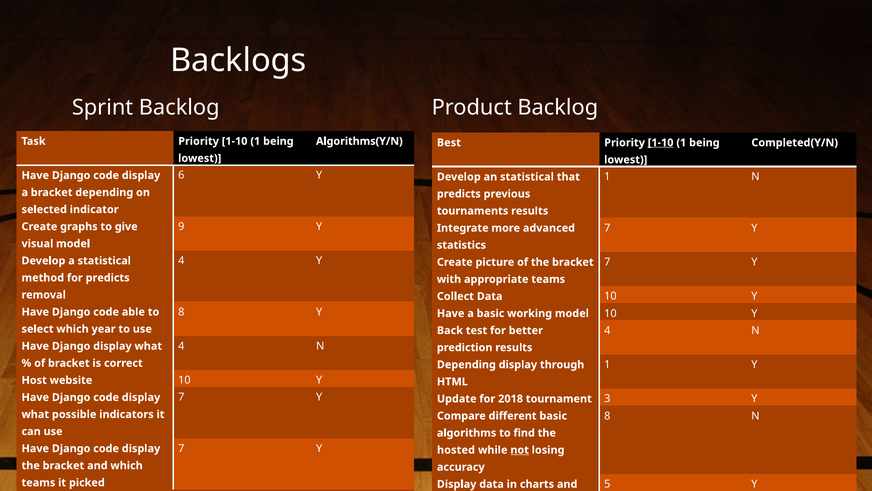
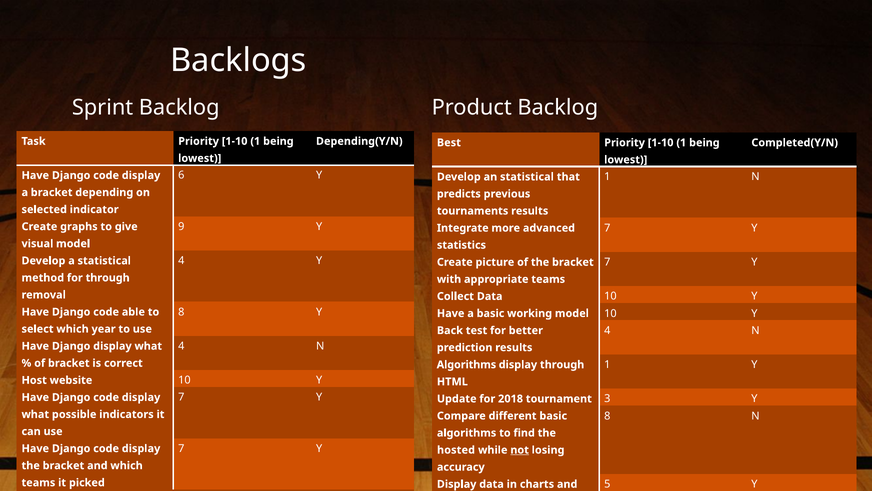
Algorithms(Y/N: Algorithms(Y/N -> Depending(Y/N (359, 141)
1-10 underline: present -> none (661, 143)
for predicts: predicts -> through (108, 278)
Depending: Depending -> Algorithms (466, 364)
